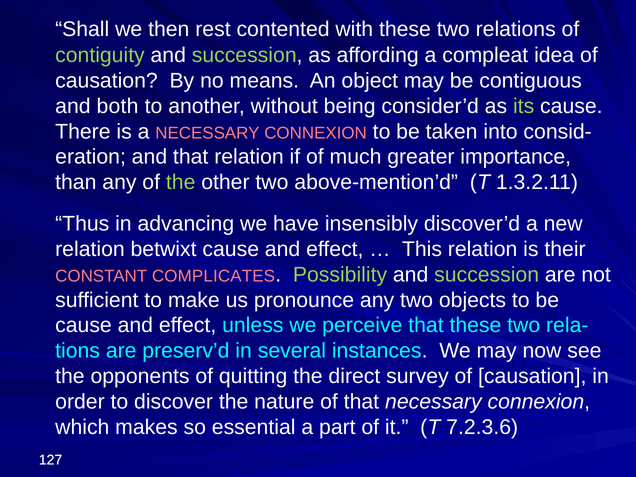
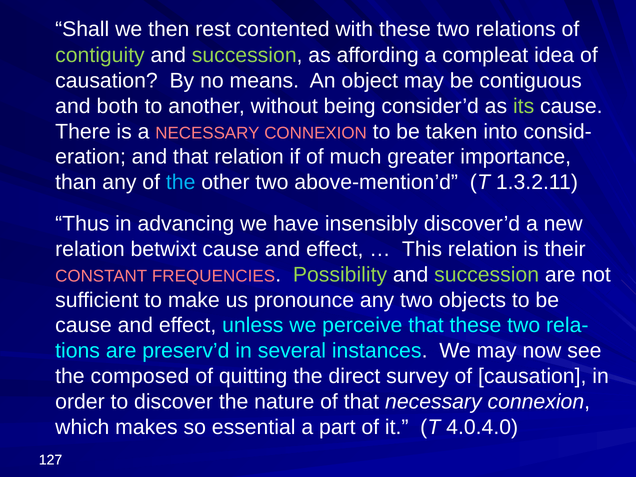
the colour: light green -> light blue (181, 182)
COMPLICATES: COMPLICATES -> FREQUENCIES (214, 276)
opponents: opponents -> composed (140, 376)
7.2.3.6: 7.2.3.6 -> 4.0.4.0 (482, 427)
